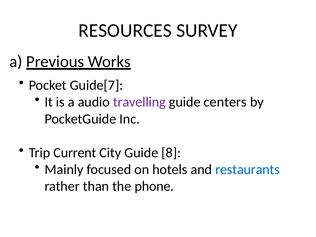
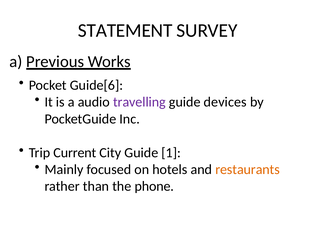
RESOURCES: RESOURCES -> STATEMENT (125, 31)
Guide[7: Guide[7 -> Guide[6 (96, 85)
centers: centers -> devices (225, 102)
8: 8 -> 1 (171, 153)
restaurants colour: blue -> orange (248, 170)
